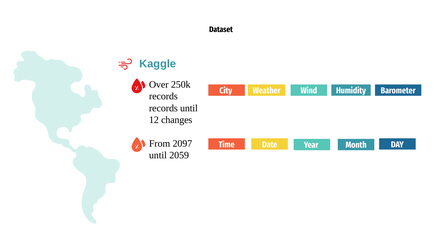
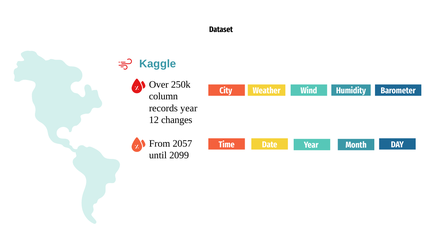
records: records -> column (163, 96)
records until: until -> year (189, 108)
2097: 2097 -> 2057 (182, 143)
2059: 2059 -> 2099 (179, 155)
